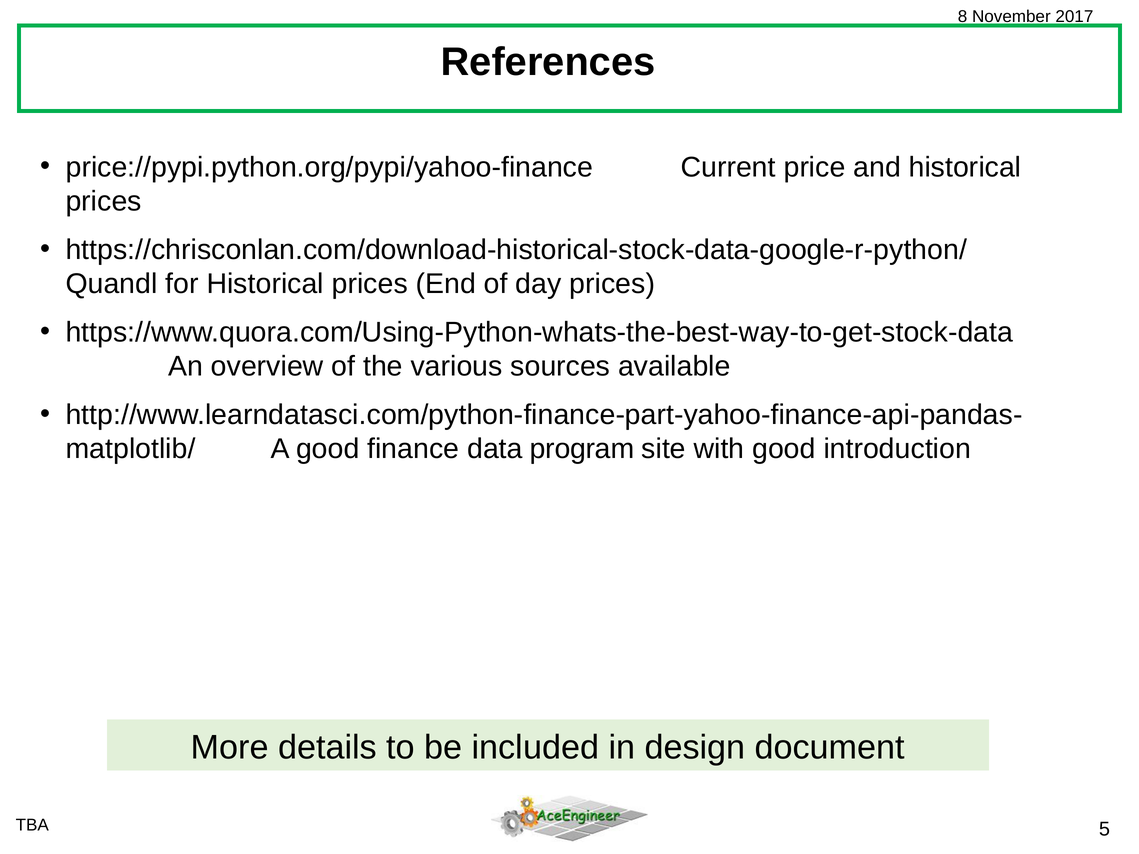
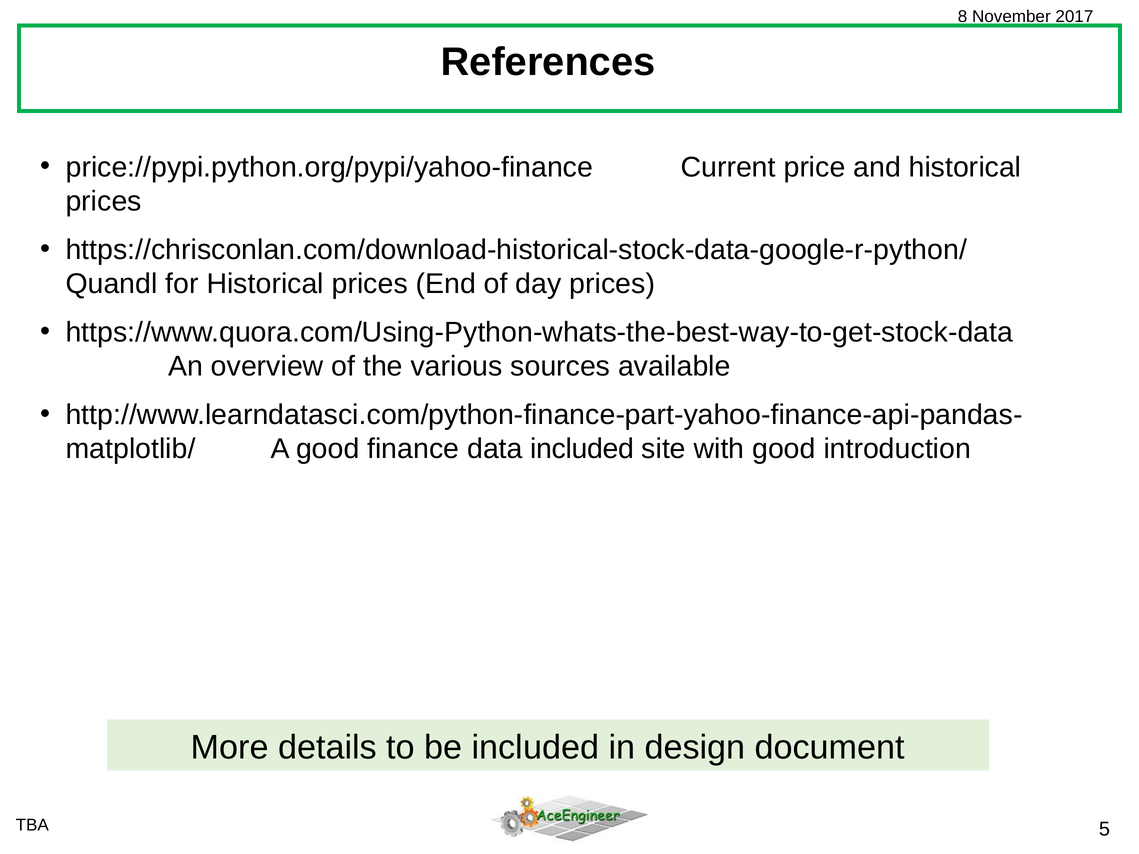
data program: program -> included (582, 449)
